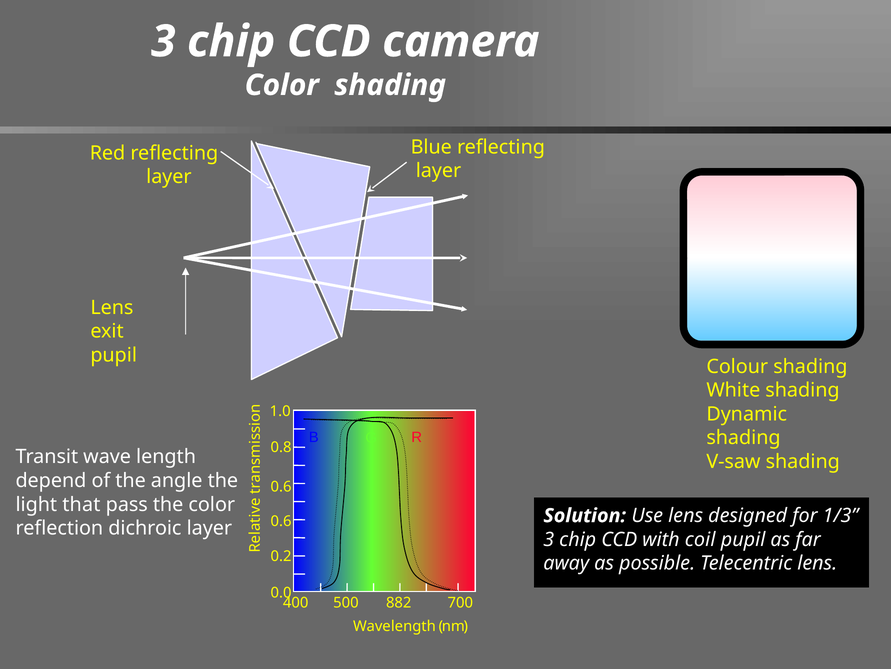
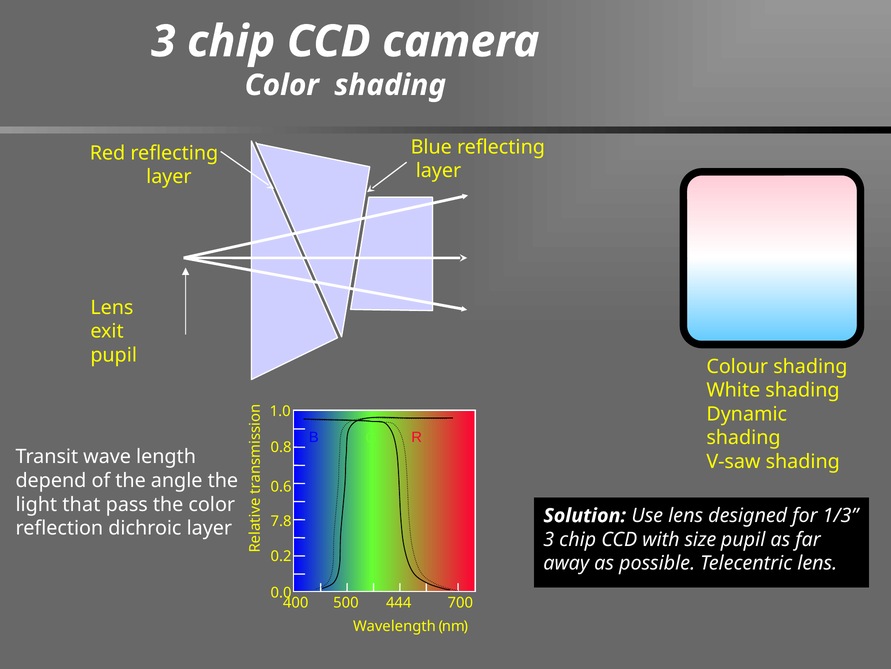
0.6: 0.6 -> 7.8 (281, 521)
coil: coil -> size (700, 539)
882: 882 -> 444 (399, 602)
